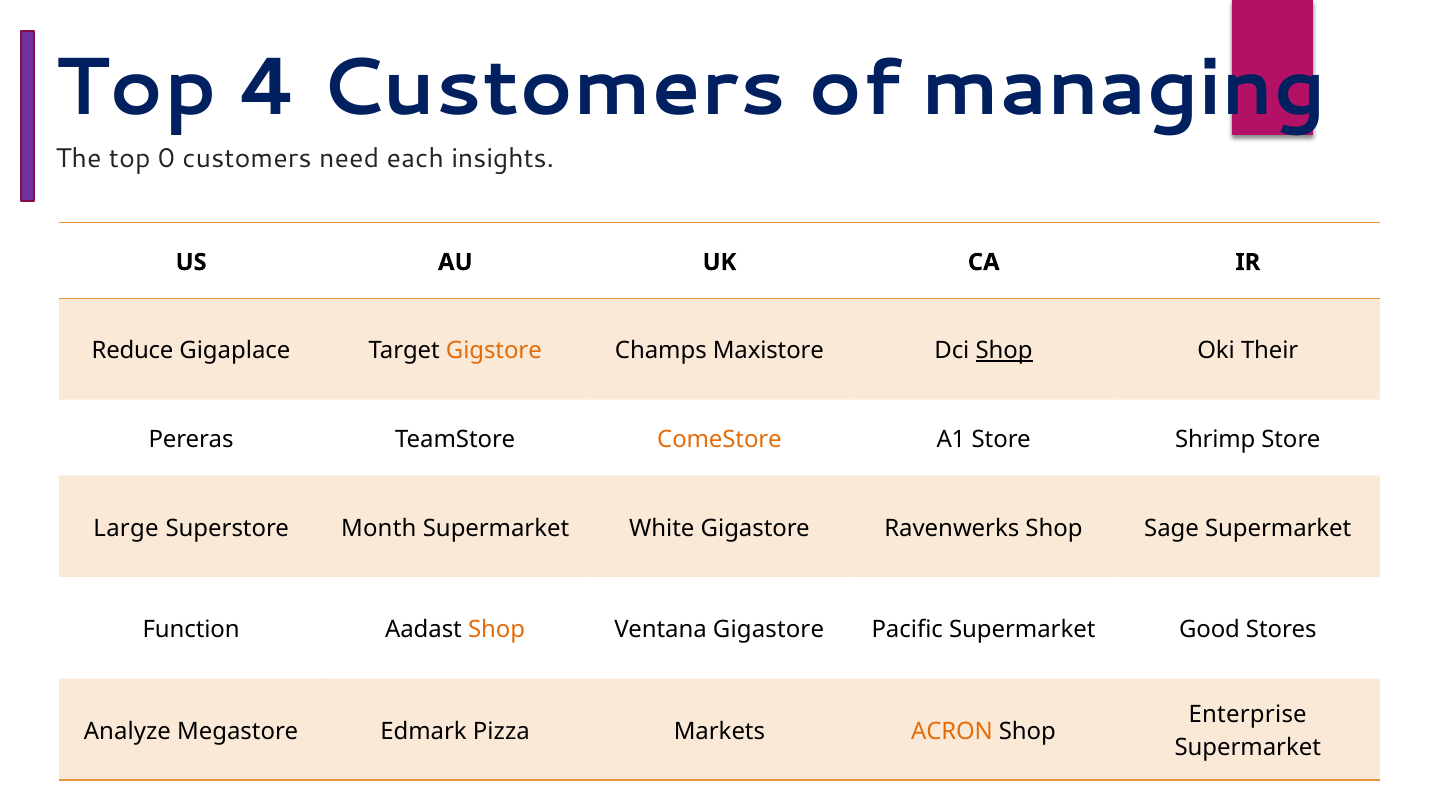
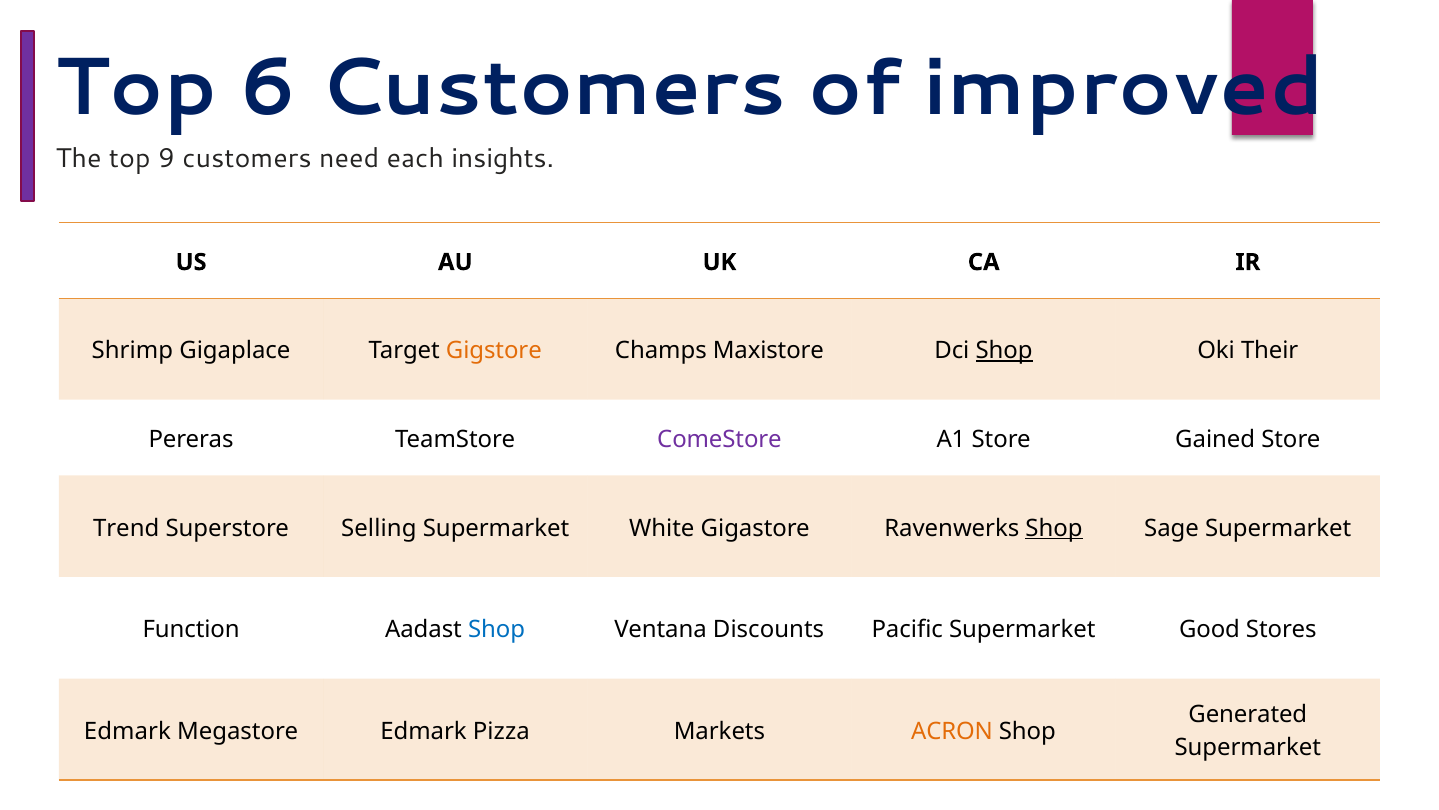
4: 4 -> 6 (268, 88)
managing: managing -> improved (1123, 88)
0: 0 -> 9 (166, 159)
Reduce: Reduce -> Shrimp (132, 351)
ComeStore colour: orange -> purple (719, 439)
Shrimp: Shrimp -> Gained (1215, 439)
Large: Large -> Trend (126, 528)
Month: Month -> Selling (379, 528)
Shop underline: none -> present (1054, 528)
Shop colour: orange -> blue (497, 629)
Ventana Gigastore: Gigastore -> Discounts (769, 629)
Enterprise: Enterprise -> Generated (1248, 714)
Analyze: Analyze -> Edmark (127, 731)
